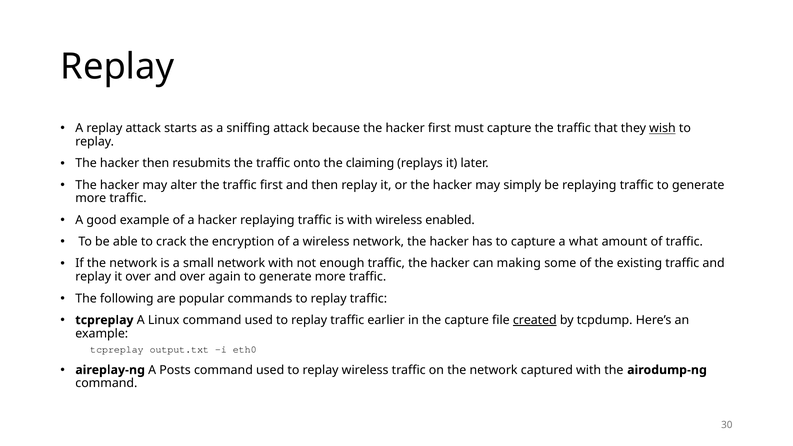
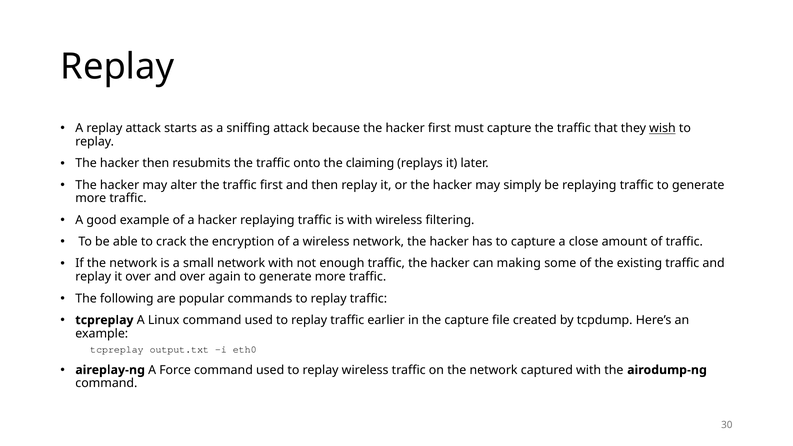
enabled: enabled -> filtering (450, 220)
what: what -> close (584, 242)
created underline: present -> none (535, 320)
Posts: Posts -> Force (175, 370)
